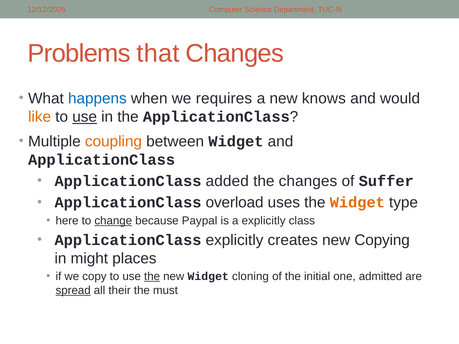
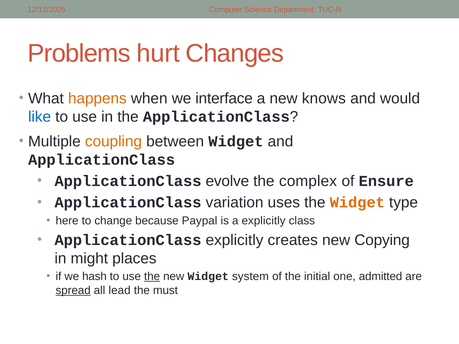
that: that -> hurt (158, 53)
happens colour: blue -> orange (97, 99)
requires: requires -> interface (224, 99)
like colour: orange -> blue (40, 117)
use underline: present -> none (85, 117)
added: added -> evolve (227, 181)
the changes: changes -> complex (308, 181)
Suffer: Suffer -> Ensure (386, 181)
overload: overload -> variation (235, 203)
change underline: present -> none (113, 221)
copy: copy -> hash (94, 277)
cloning: cloning -> system (250, 277)
their: their -> lead (120, 290)
